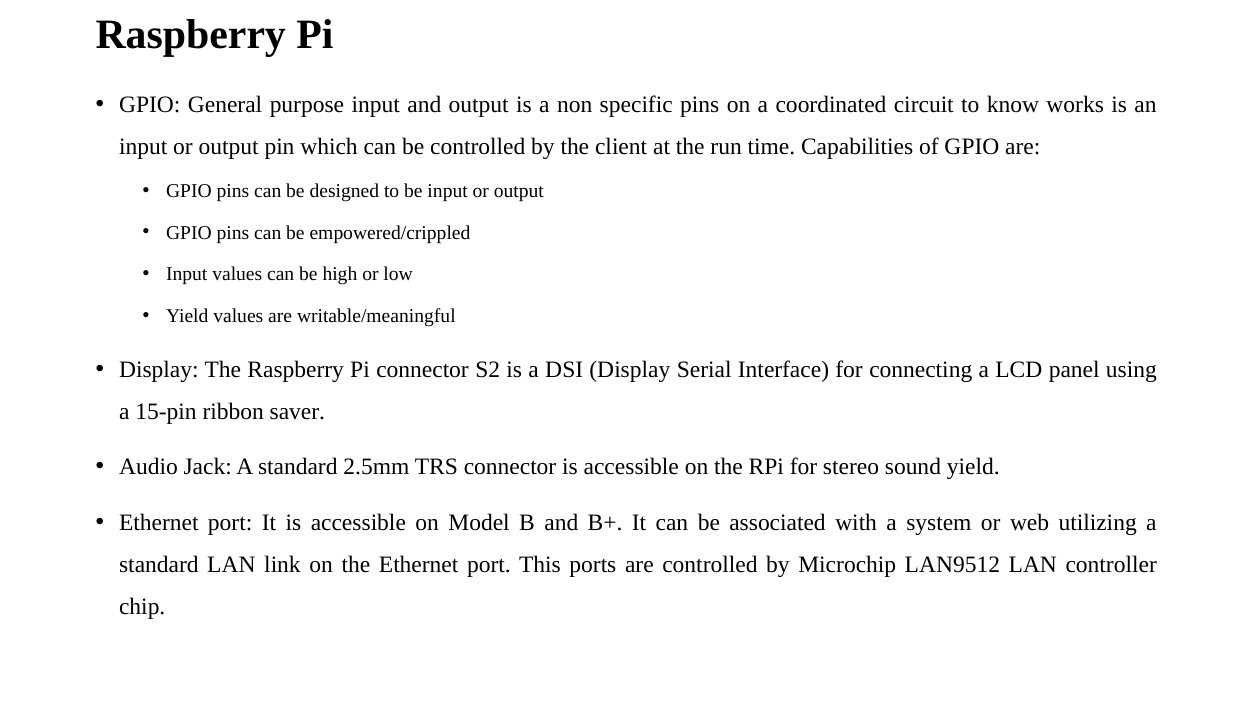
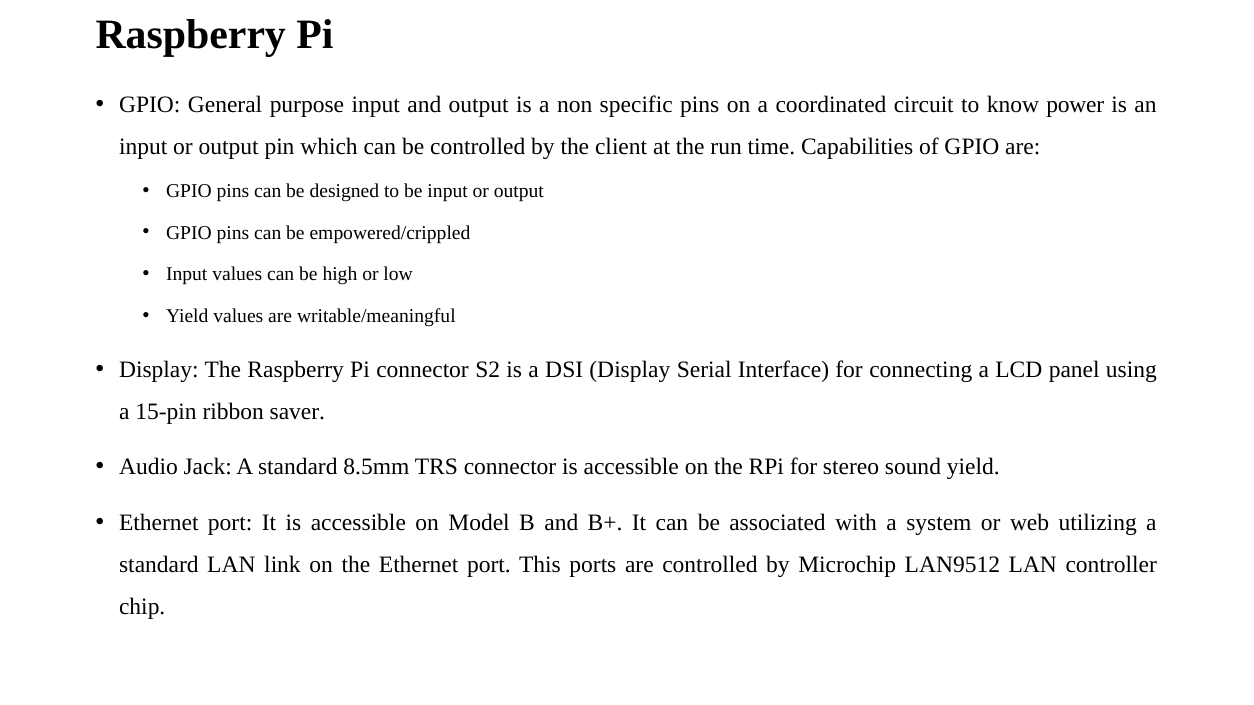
works: works -> power (1075, 105)
2.5mm: 2.5mm -> 8.5mm (376, 467)
